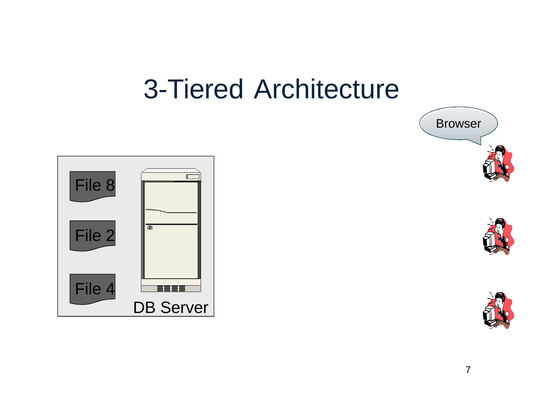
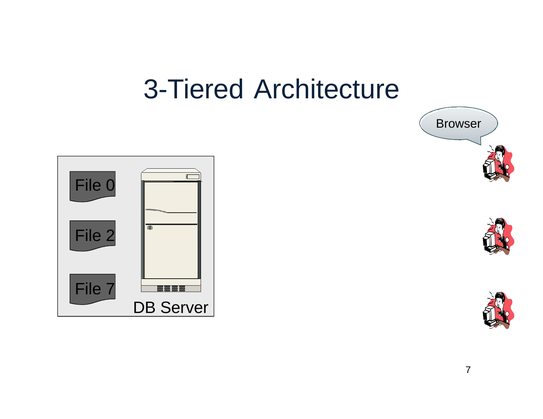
8: 8 -> 0 (110, 186)
File 4: 4 -> 7 (110, 289)
